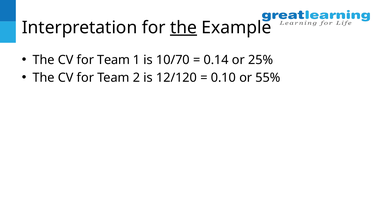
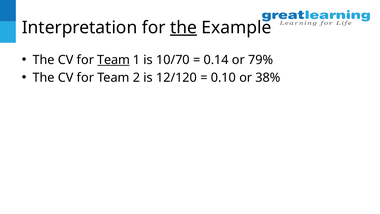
Team underline: none -> present (113, 60)
25%: 25% -> 79% (261, 60)
55%: 55% -> 38% (268, 78)
